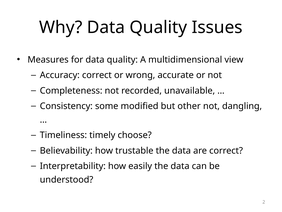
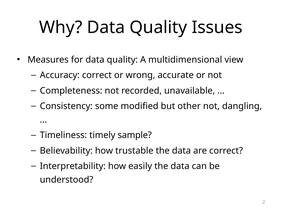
choose: choose -> sample (135, 135)
